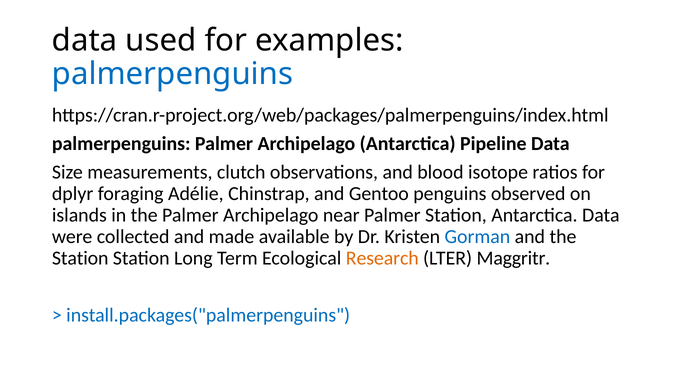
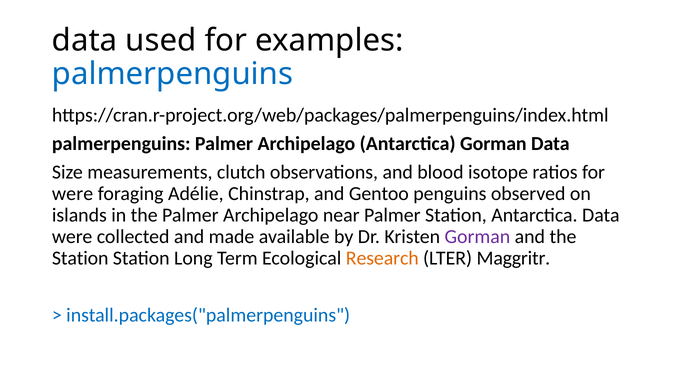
Antarctica Pipeline: Pipeline -> Gorman (493, 144)
dplyr: dplyr -> were (73, 194)
Gorman colour: blue -> purple (477, 237)
